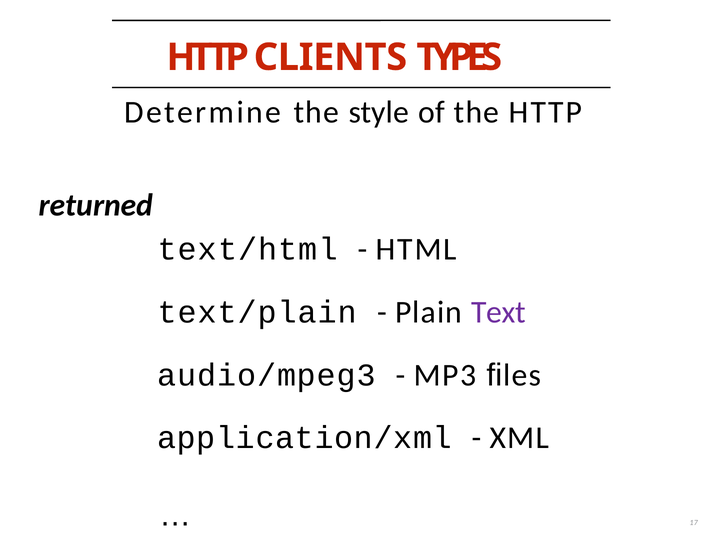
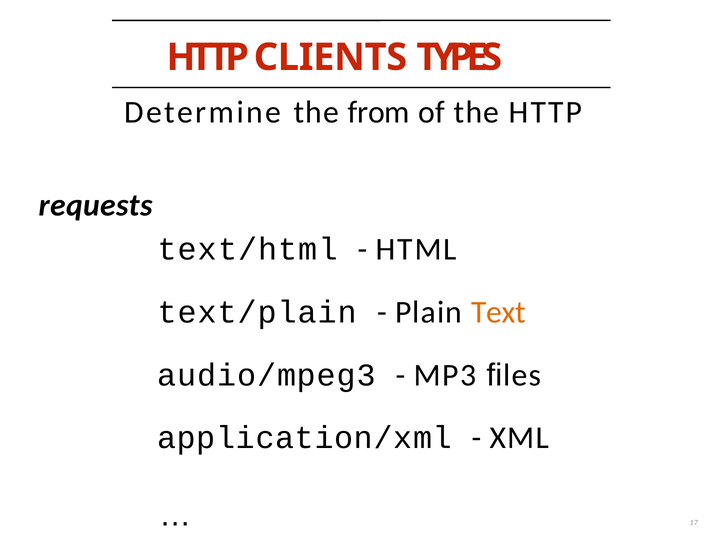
style: style -> from (379, 112)
returned: returned -> requests (96, 205)
Text colour: purple -> orange (499, 312)
